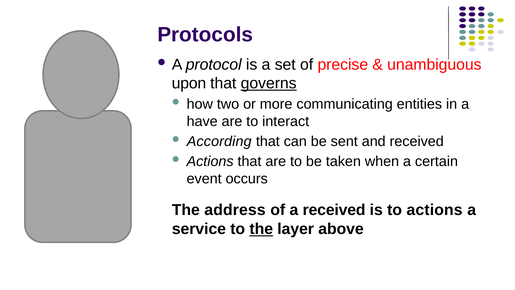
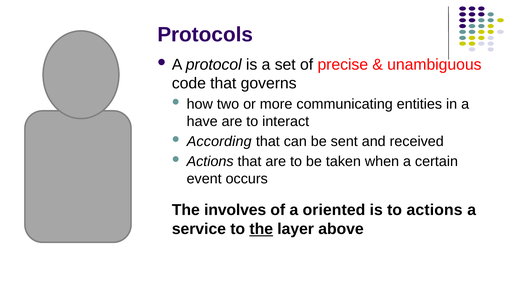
upon: upon -> code (189, 83)
governs underline: present -> none (269, 83)
address: address -> involves (235, 210)
a received: received -> oriented (334, 210)
